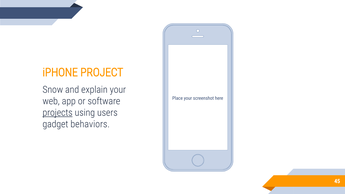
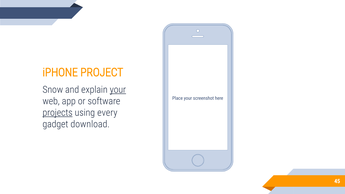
your underline: none -> present (118, 90)
users: users -> every (107, 113)
behaviors: behaviors -> download (90, 124)
